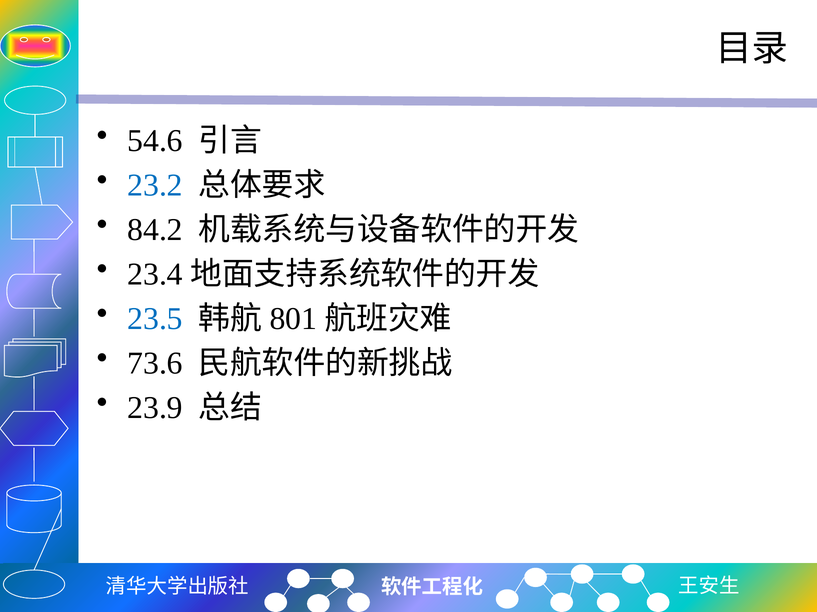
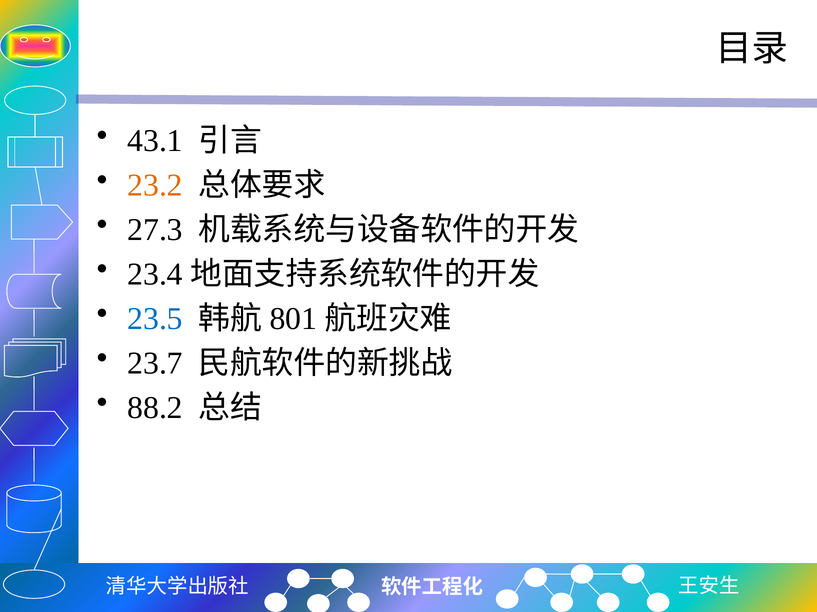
54.6: 54.6 -> 43.1 (155, 141)
23.2 colour: blue -> orange (155, 186)
84.2: 84.2 -> 27.3 (155, 230)
73.6: 73.6 -> 23.7 (155, 364)
23.9: 23.9 -> 88.2 (155, 408)
